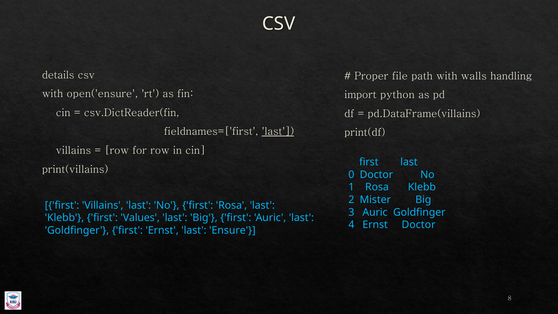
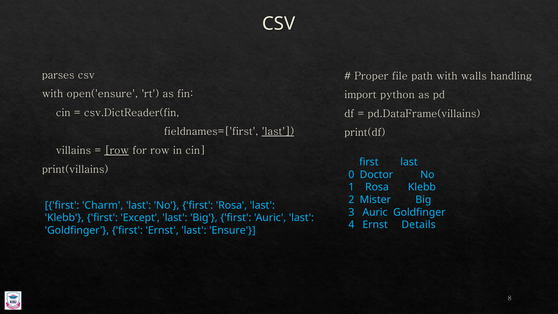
details: details -> parses (58, 75)
row underline: none -> present (117, 150)
first Villains: Villains -> Charm (103, 205)
Values: Values -> Except (140, 218)
Ernst Doctor: Doctor -> Details (419, 225)
